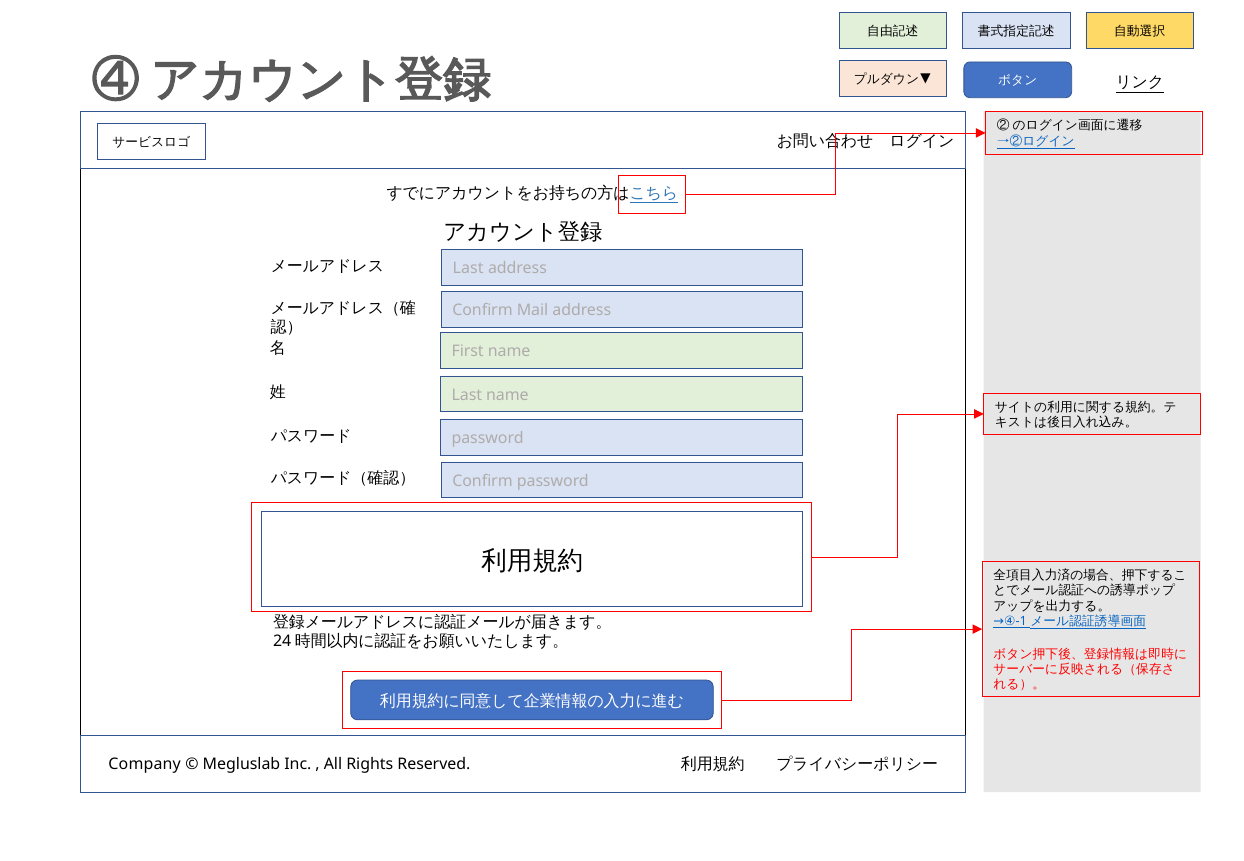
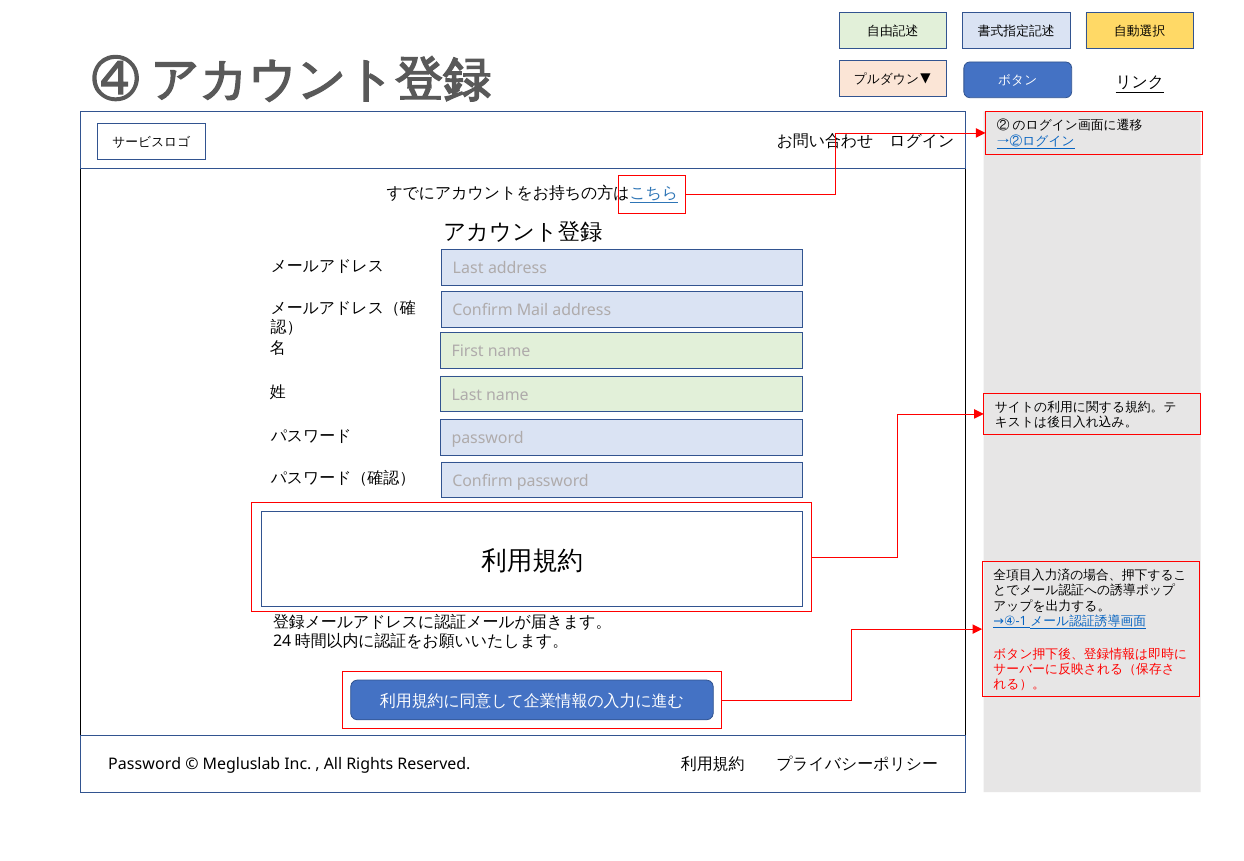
Company: Company -> Password (145, 765)
